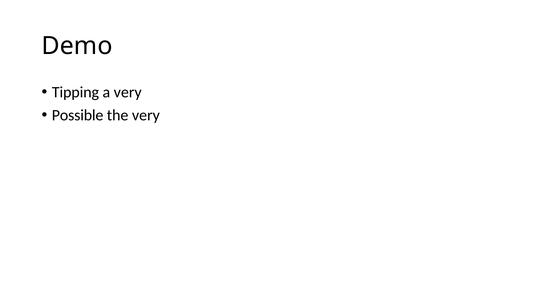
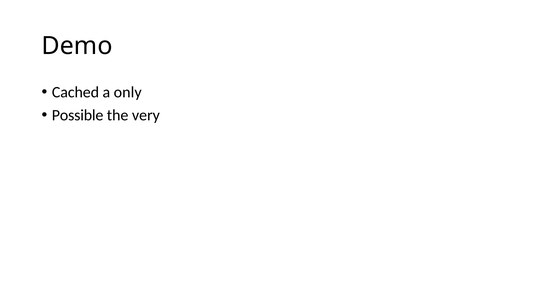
Tipping: Tipping -> Cached (75, 92)
a very: very -> only (128, 92)
